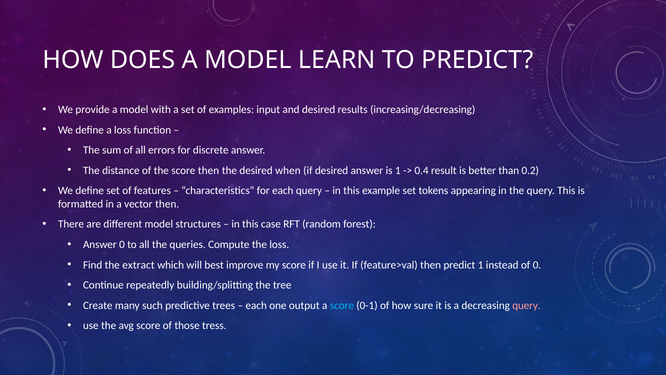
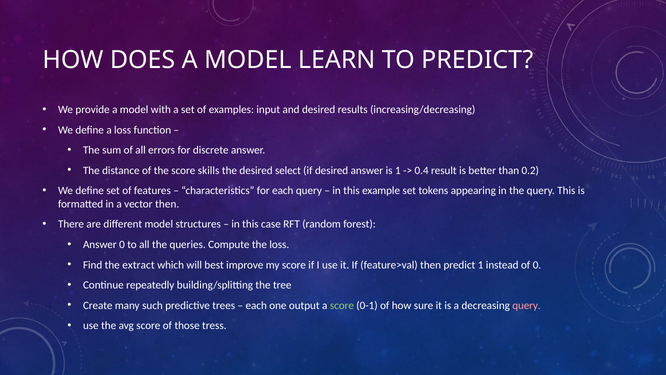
score then: then -> skills (209, 170)
when: when -> select (288, 170)
score colour: light blue -> light green (342, 305)
